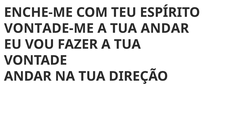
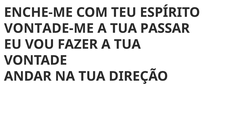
TUA ANDAR: ANDAR -> PASSAR (165, 28)
